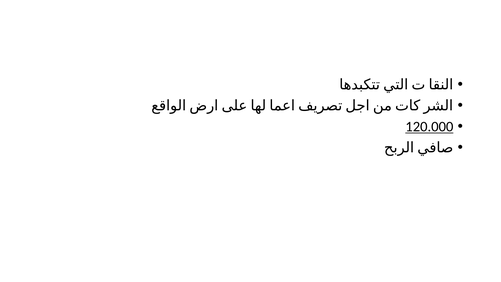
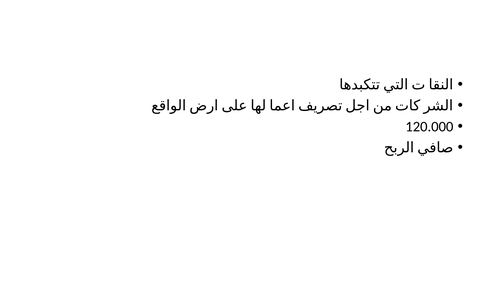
120.000 underline: present -> none (429, 127)
